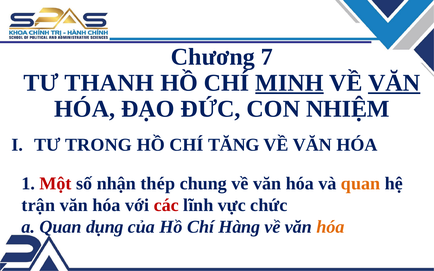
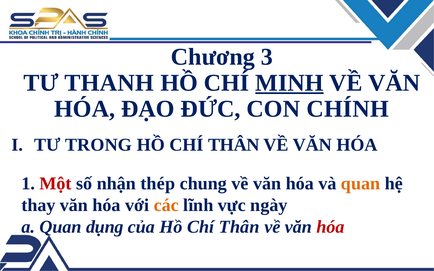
7: 7 -> 3 (267, 57)
VĂN underline: present -> none (394, 83)
NHIỆM: NHIỆM -> CHÍNH (348, 109)
TĂNG: TĂNG -> THÂN (234, 145)
trận: trận -> thay (38, 205)
các colour: red -> orange (166, 205)
chức: chức -> ngày (269, 205)
của Hồ Chí Hàng: Hàng -> Thân (239, 227)
hóa colour: orange -> red (331, 227)
